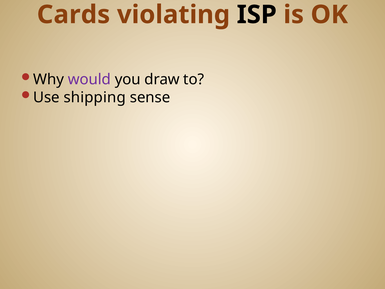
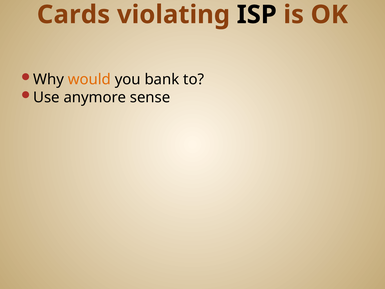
would colour: purple -> orange (89, 79)
draw: draw -> bank (162, 79)
shipping: shipping -> anymore (95, 97)
